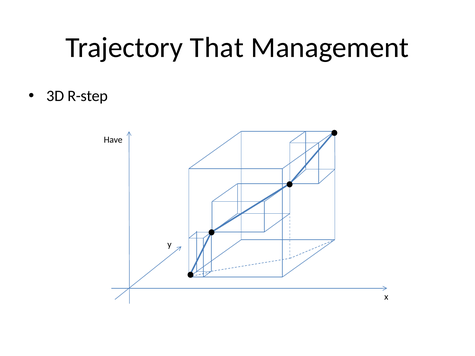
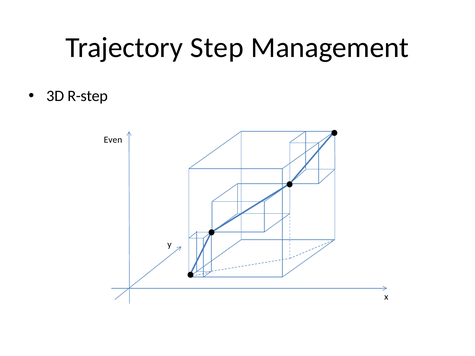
That: That -> Step (217, 48)
Have: Have -> Even (113, 140)
